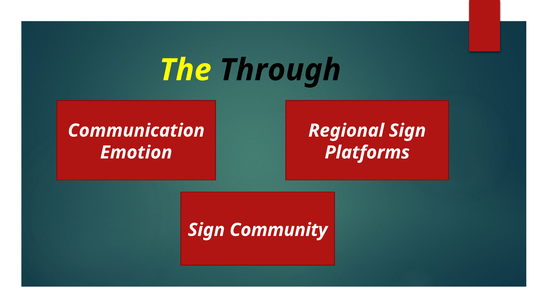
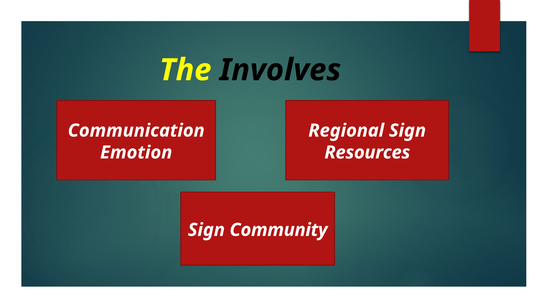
Through: Through -> Involves (280, 70)
Platforms: Platforms -> Resources (367, 153)
